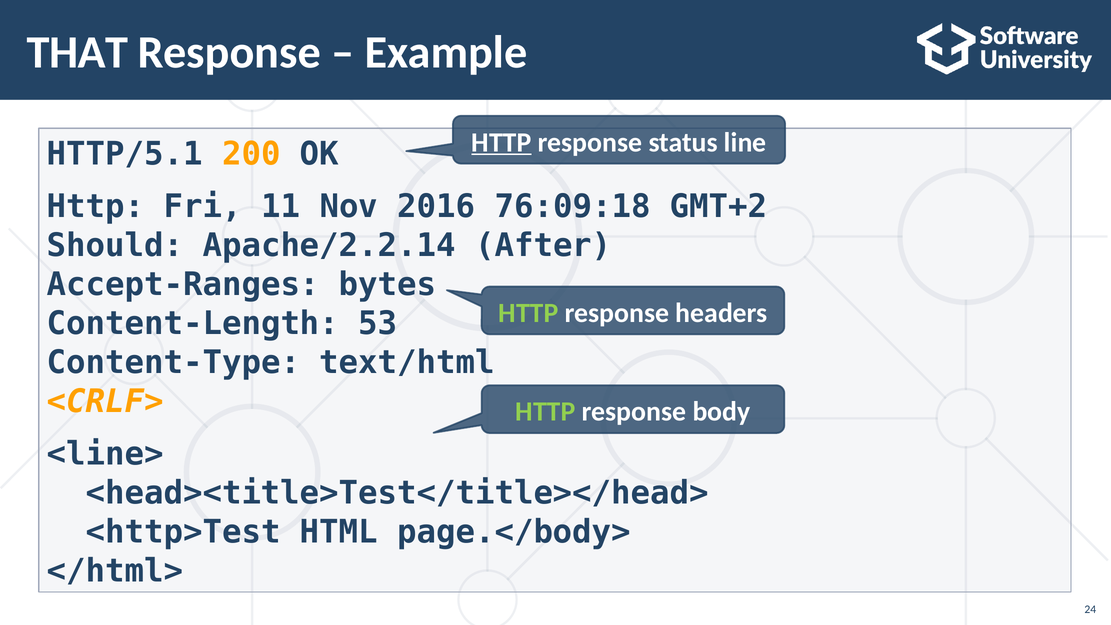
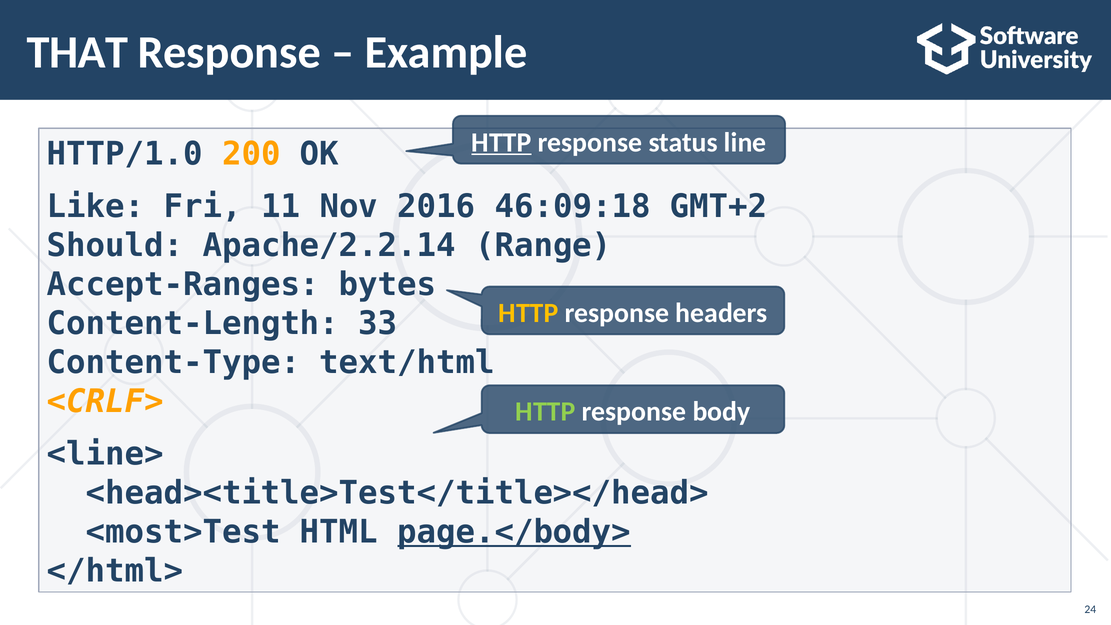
HTTP/5.1: HTTP/5.1 -> HTTP/1.0 (125, 154)
Http: Http -> Like (96, 207)
76:09:18: 76:09:18 -> 46:09:18 (573, 207)
After: After -> Range (543, 246)
HTTP colour: light green -> yellow (528, 313)
53: 53 -> 33 (378, 323)
<http>Test: <http>Test -> <most>Test (183, 532)
page.</body> underline: none -> present (514, 532)
